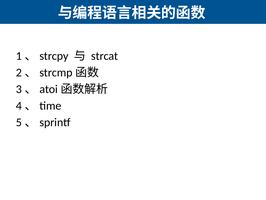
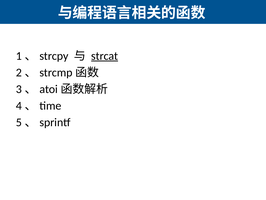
strcat underline: none -> present (105, 56)
